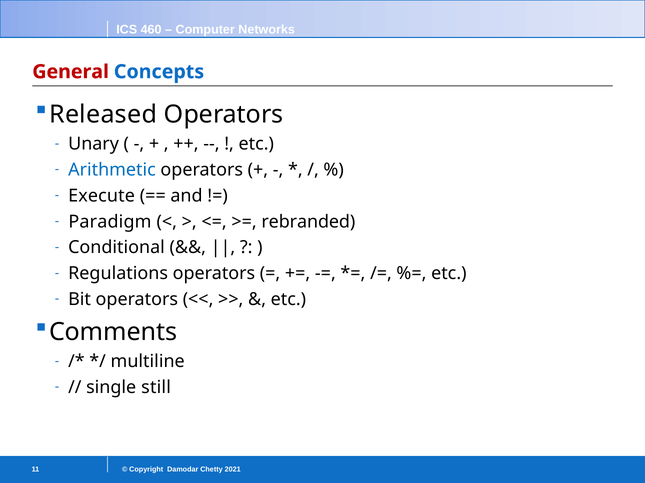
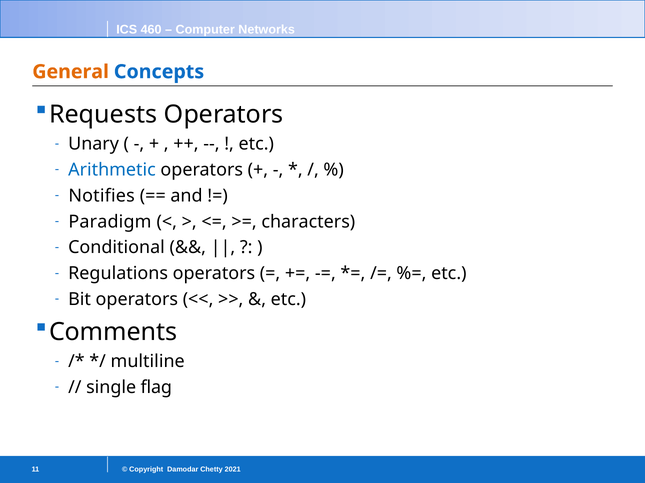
General colour: red -> orange (71, 72)
Released: Released -> Requests (103, 115)
Execute: Execute -> Notifies (102, 196)
rebranded: rebranded -> characters (308, 222)
still: still -> flag (156, 388)
